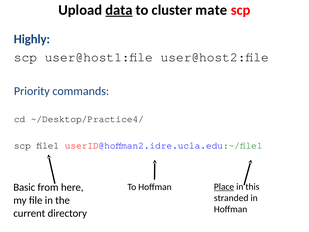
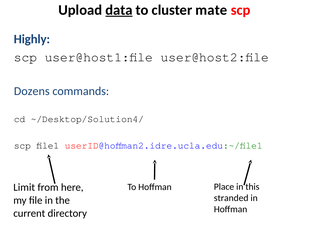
Priority: Priority -> Dozens (32, 91)
~/Desktop/Practice4/: ~/Desktop/Practice4/ -> ~/Desktop/Solution4/ (87, 119)
Basic: Basic -> Limit (24, 187)
Place underline: present -> none (224, 186)
